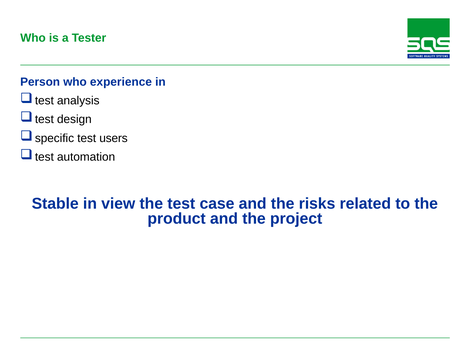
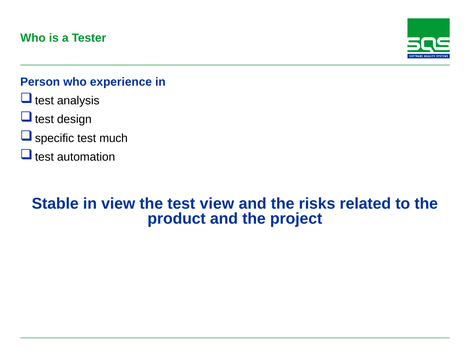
users: users -> much (114, 138)
test case: case -> view (217, 203)
